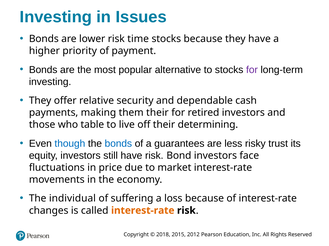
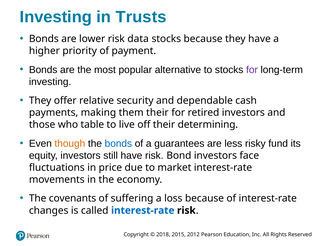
Issues: Issues -> Trusts (141, 17)
time: time -> data (138, 39)
though colour: blue -> orange (70, 144)
trust: trust -> fund (278, 144)
individual: individual -> covenants (73, 199)
interest-rate colour: orange -> blue (143, 211)
